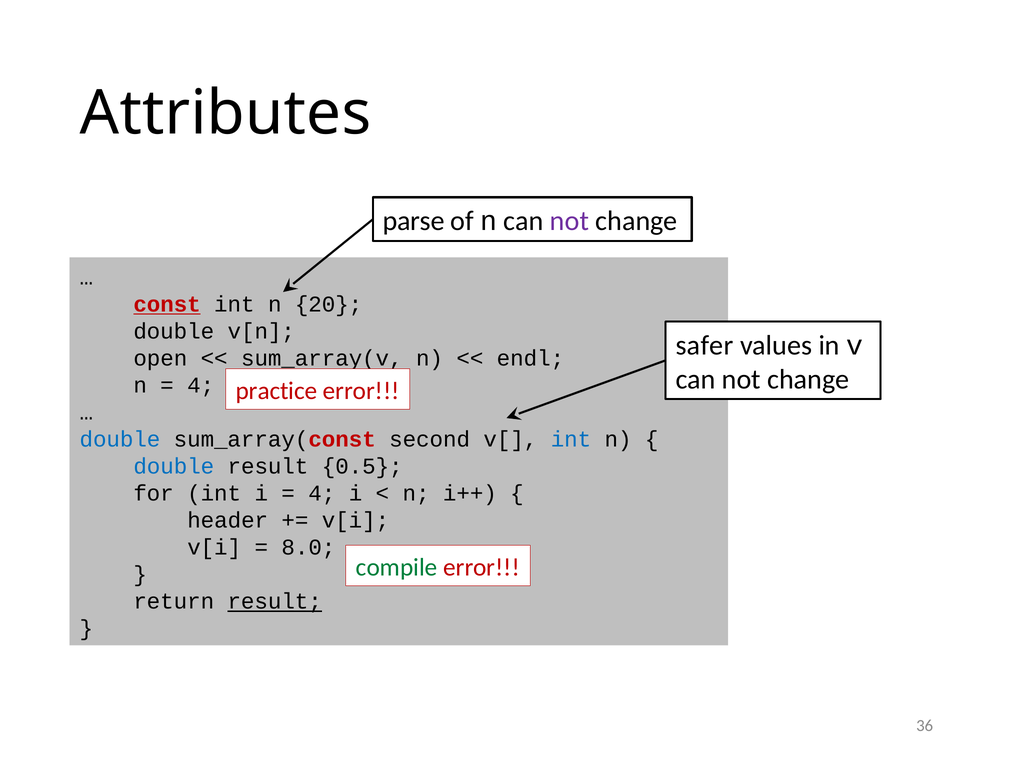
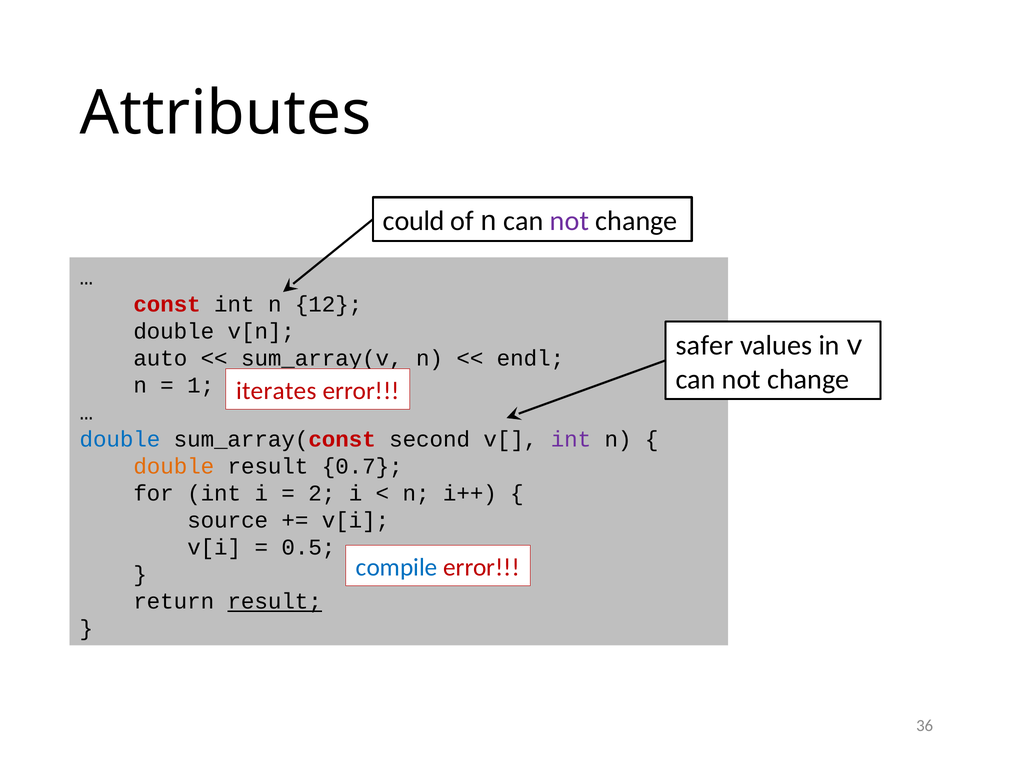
parse: parse -> could (414, 221)
const underline: present -> none (167, 304)
20: 20 -> 12 (329, 304)
open: open -> auto (160, 358)
4: 4 -> 1 (201, 385)
practice: practice -> iterates (276, 391)
int colour: blue -> purple (571, 439)
double colour: blue -> orange (174, 466)
0.5: 0.5 -> 0.7 (362, 466)
4: 4 -> 2 (322, 493)
header: header -> source (228, 520)
8.0: 8.0 -> 0.5 (308, 547)
compile colour: green -> blue (397, 567)
